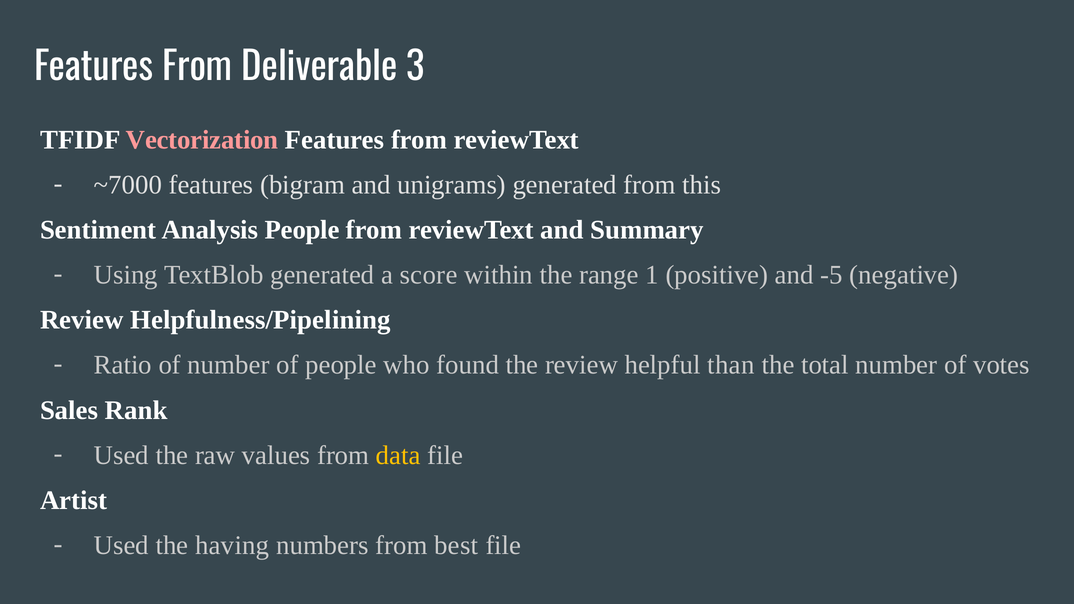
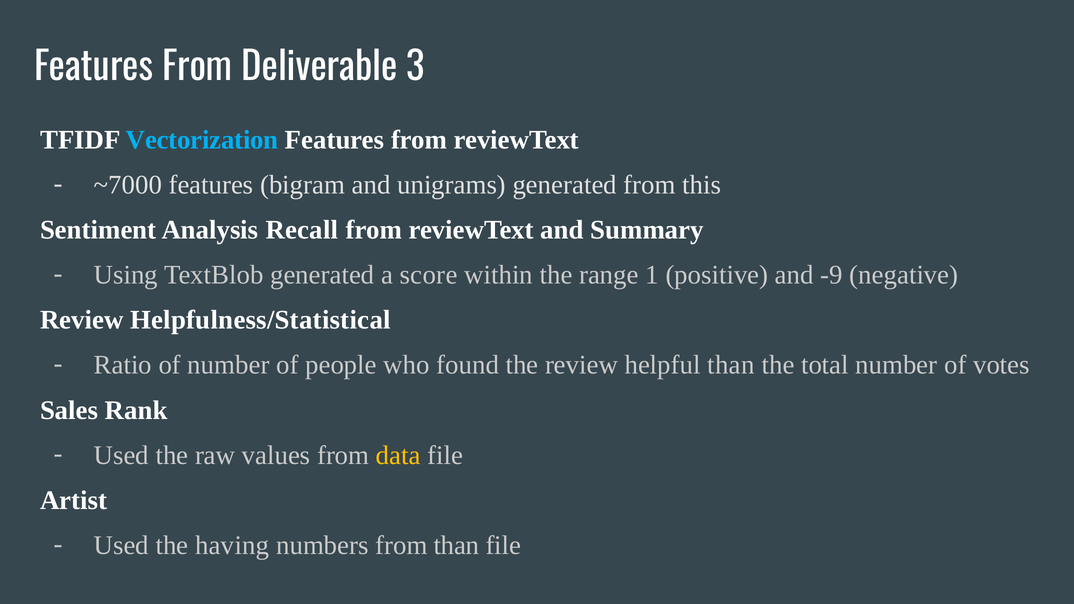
Vectorization colour: pink -> light blue (202, 140)
Analysis People: People -> Recall (302, 230)
-5: -5 -> -9 (832, 275)
Helpfulness/Pipelining: Helpfulness/Pipelining -> Helpfulness/Statistical (260, 320)
from best: best -> than (457, 545)
